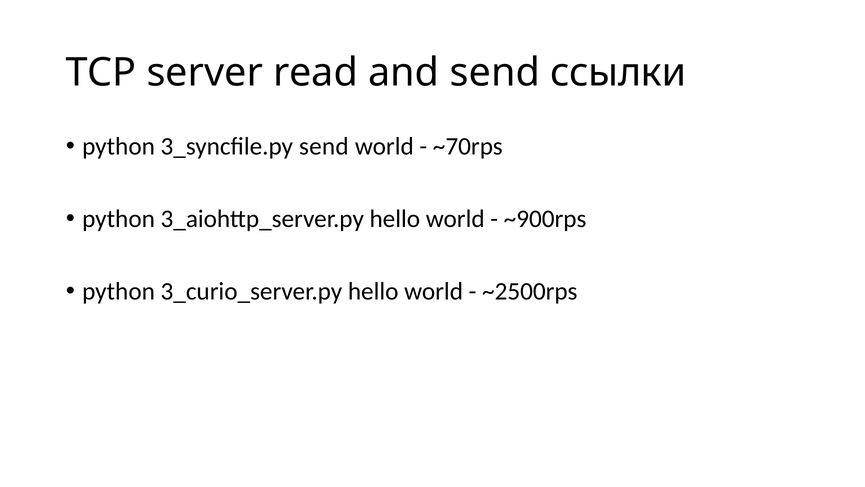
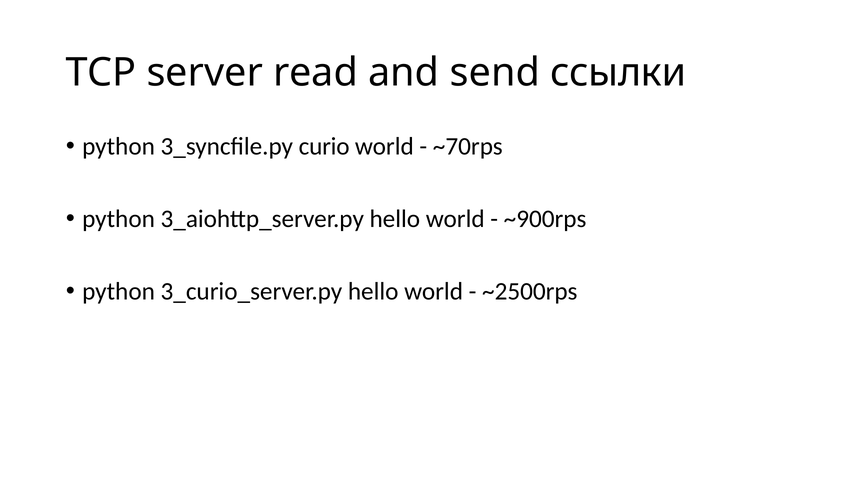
3_syncfile.py send: send -> curio (324, 146)
